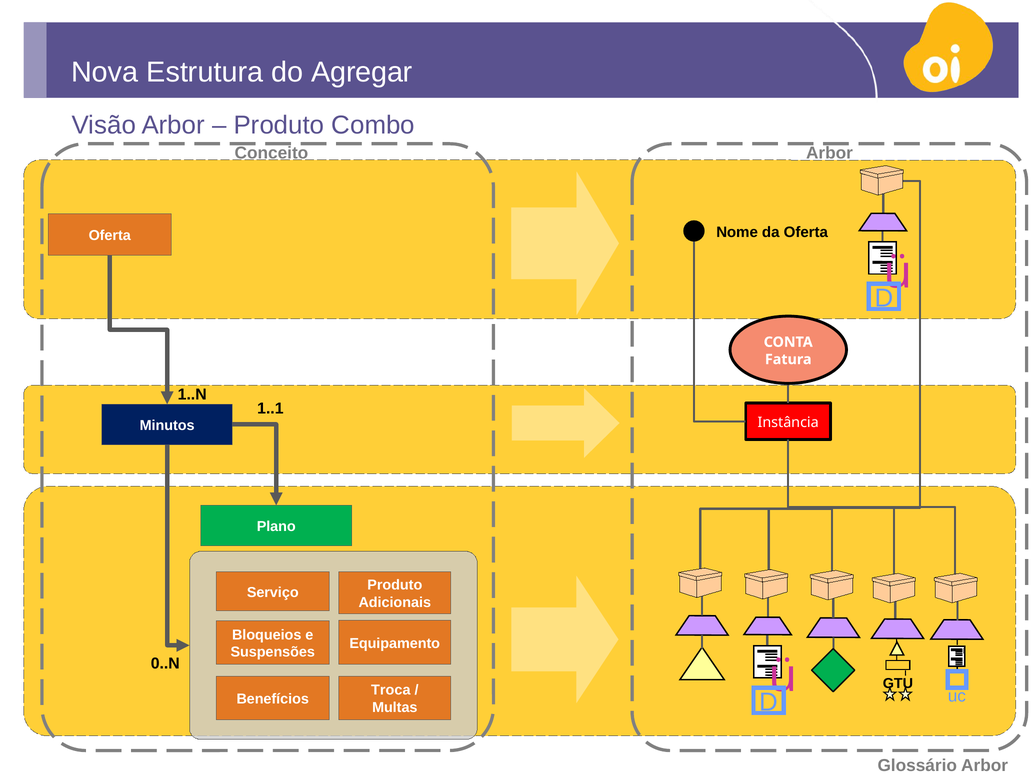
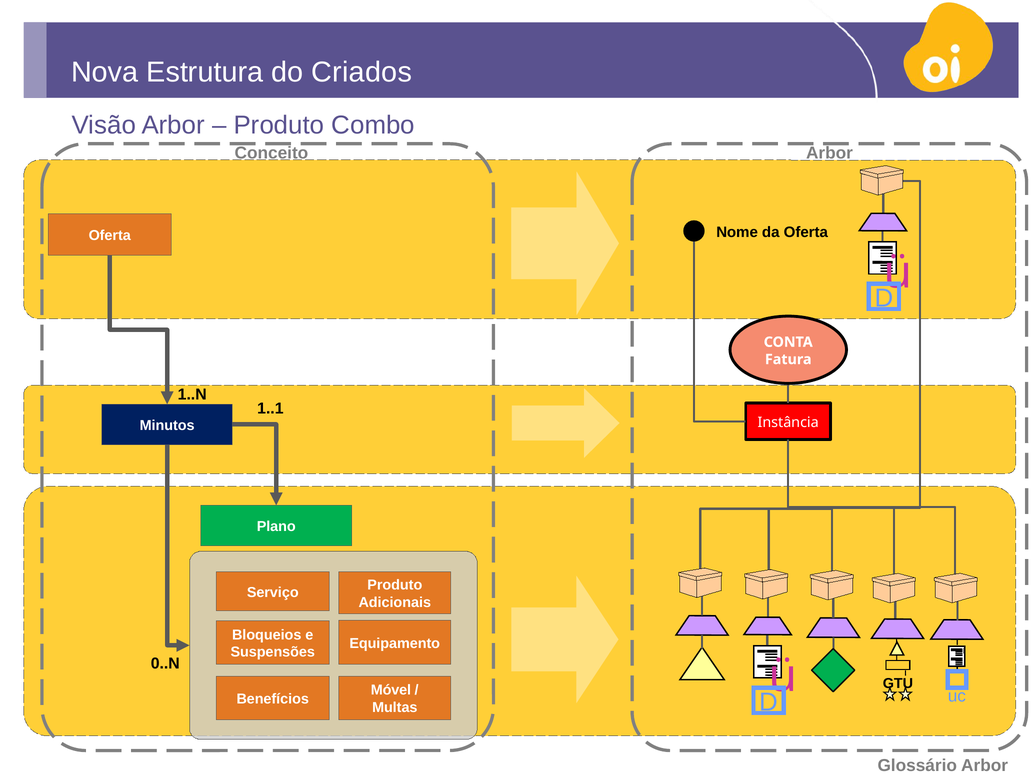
Agregar: Agregar -> Criados (362, 72)
Troca: Troca -> Móvel (391, 690)
